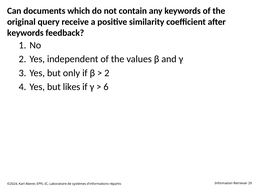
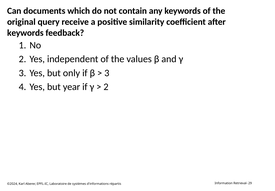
2: 2 -> 3 (107, 73)
likes: likes -> year (72, 87)
6: 6 -> 2 (106, 87)
